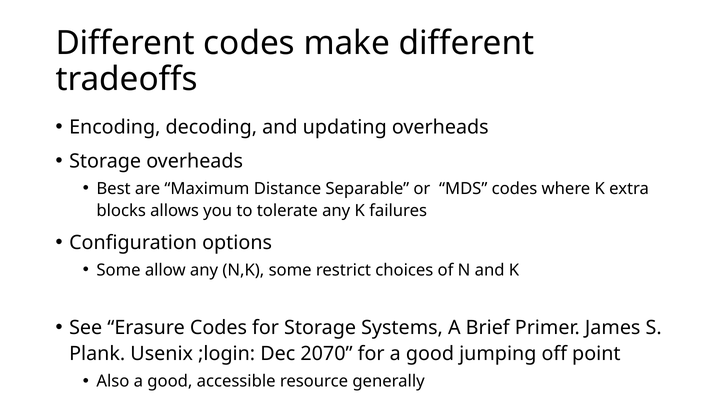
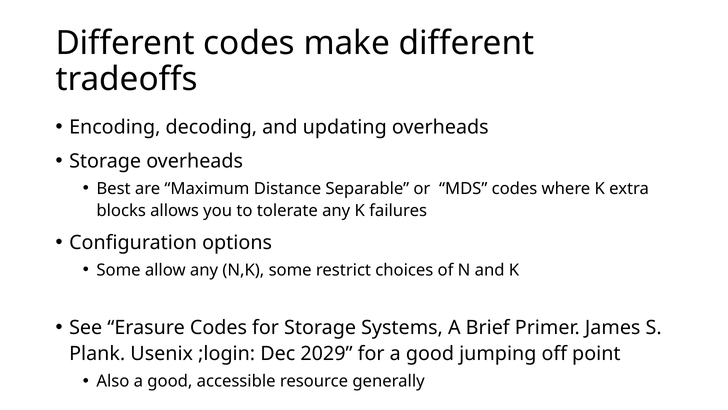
2070: 2070 -> 2029 (327, 354)
